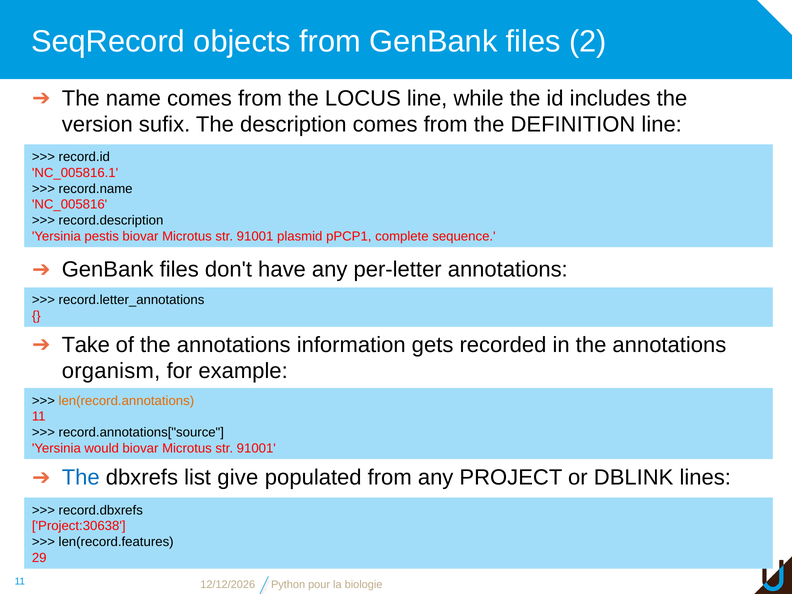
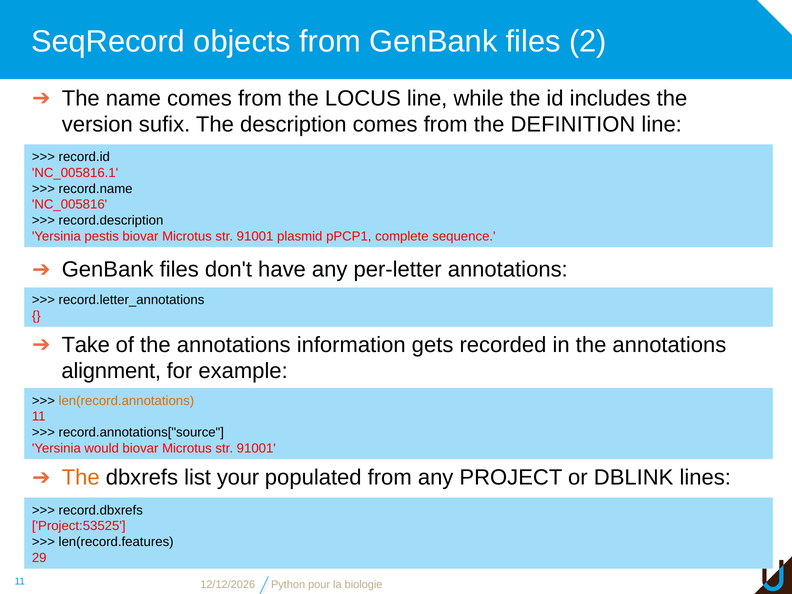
organism: organism -> alignment (111, 371)
The colour: blue -> orange (81, 478)
give: give -> your (238, 478)
Project:30638: Project:30638 -> Project:53525 (79, 526)
